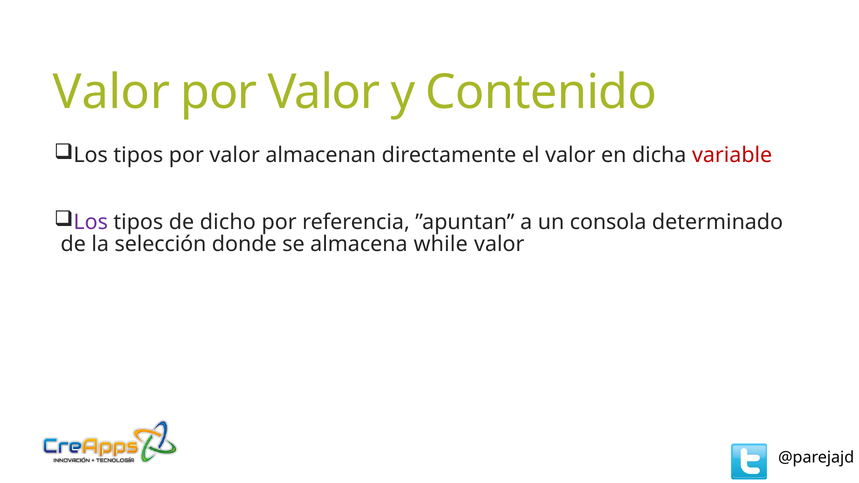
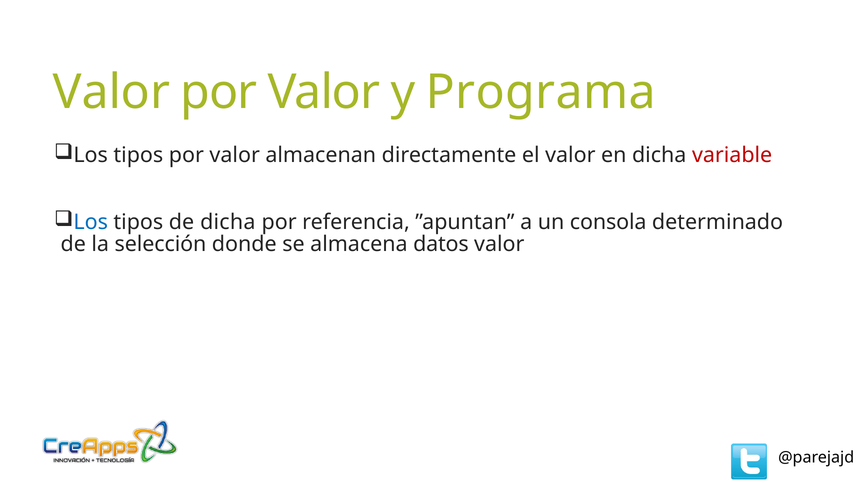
Contenido: Contenido -> Programa (541, 92)
Los colour: purple -> blue (91, 222)
de dicho: dicho -> dicha (228, 222)
while: while -> datos (441, 244)
